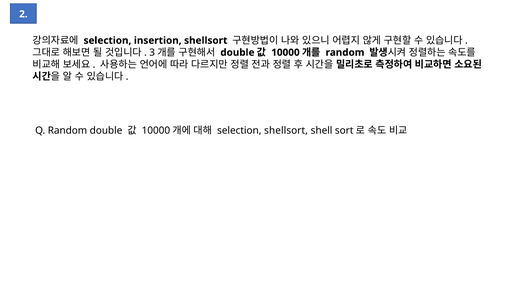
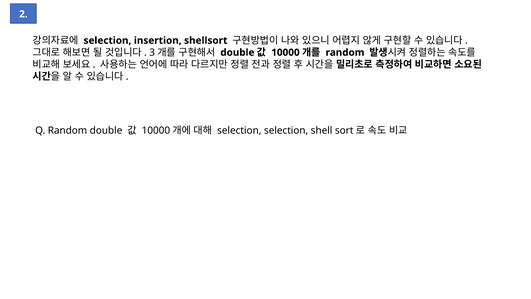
selection shellsort: shellsort -> selection (286, 131)
